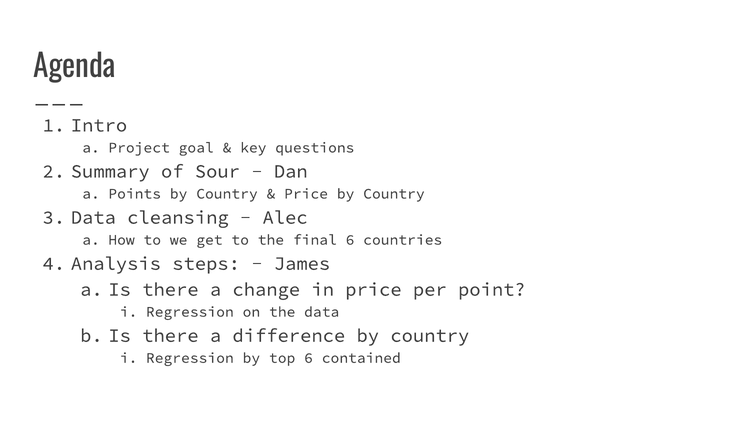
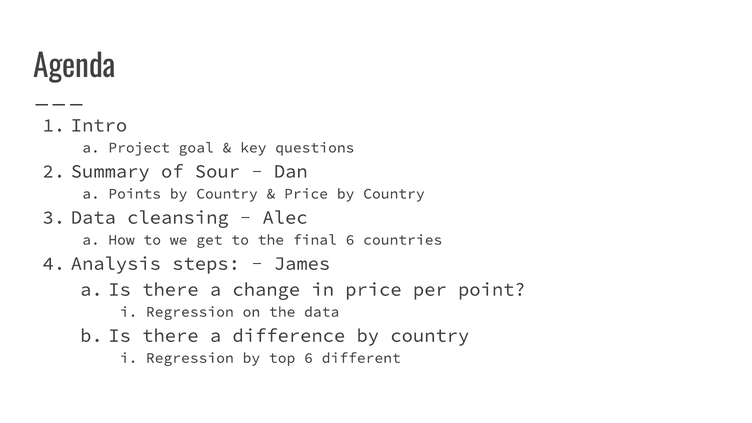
contained: contained -> different (361, 358)
